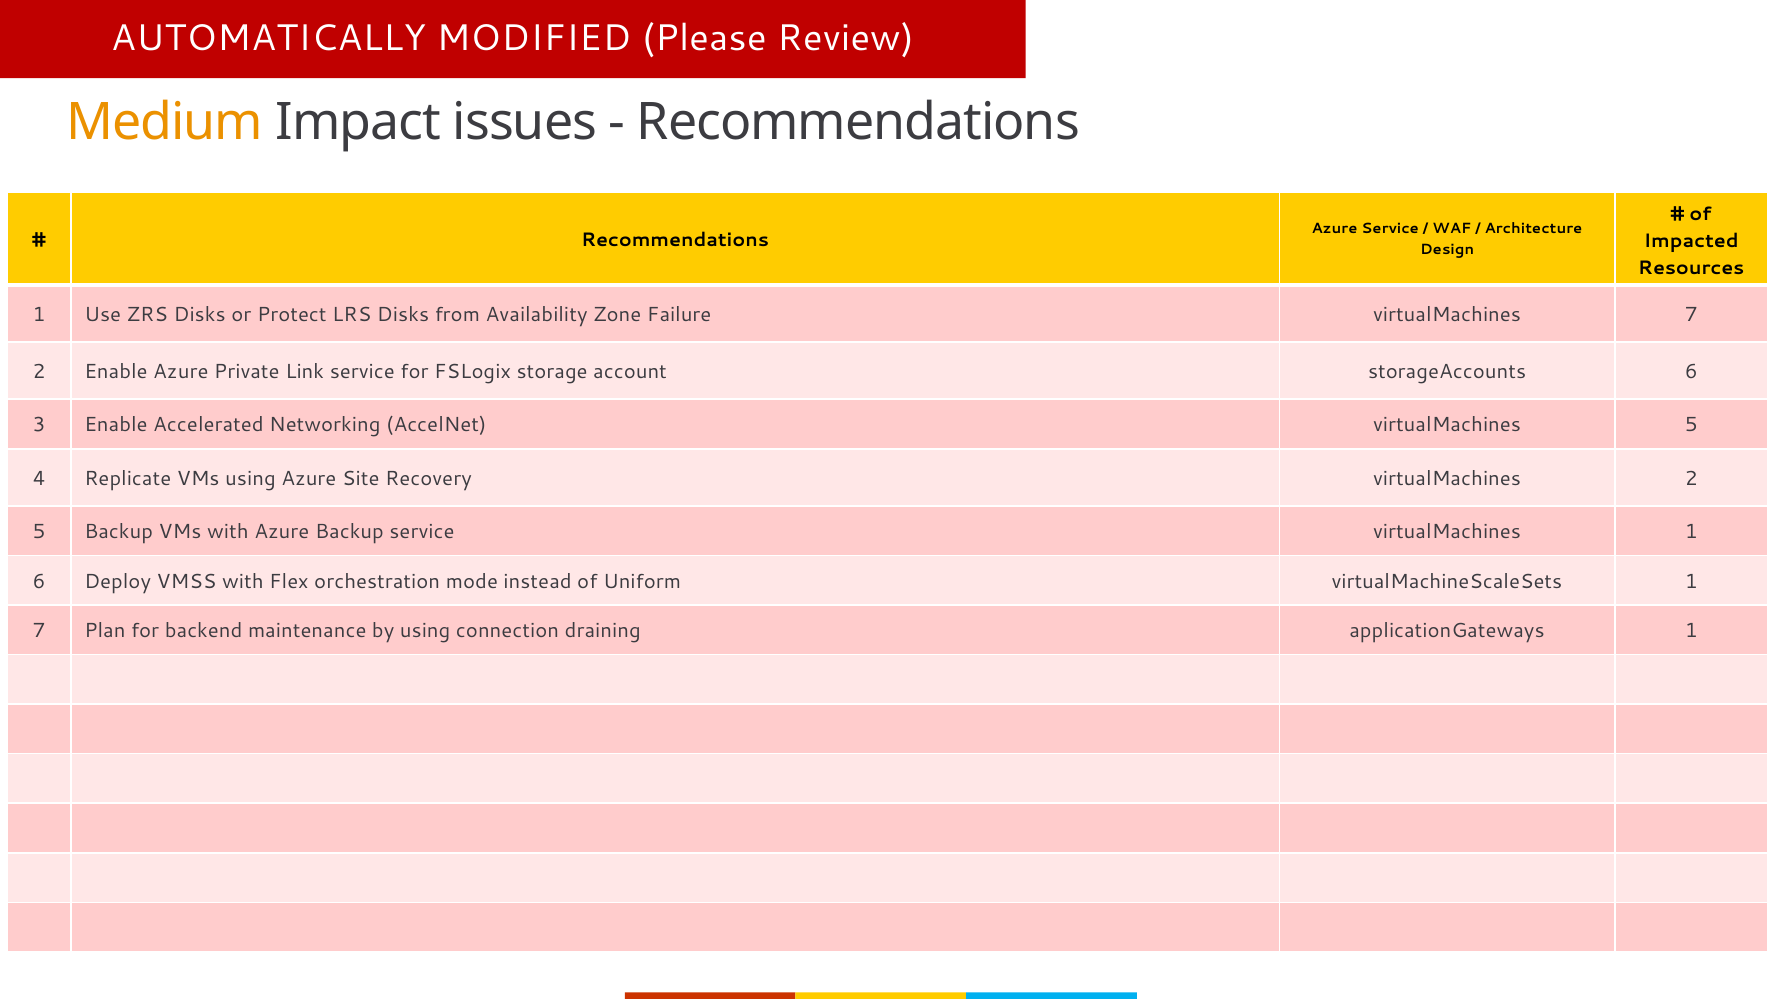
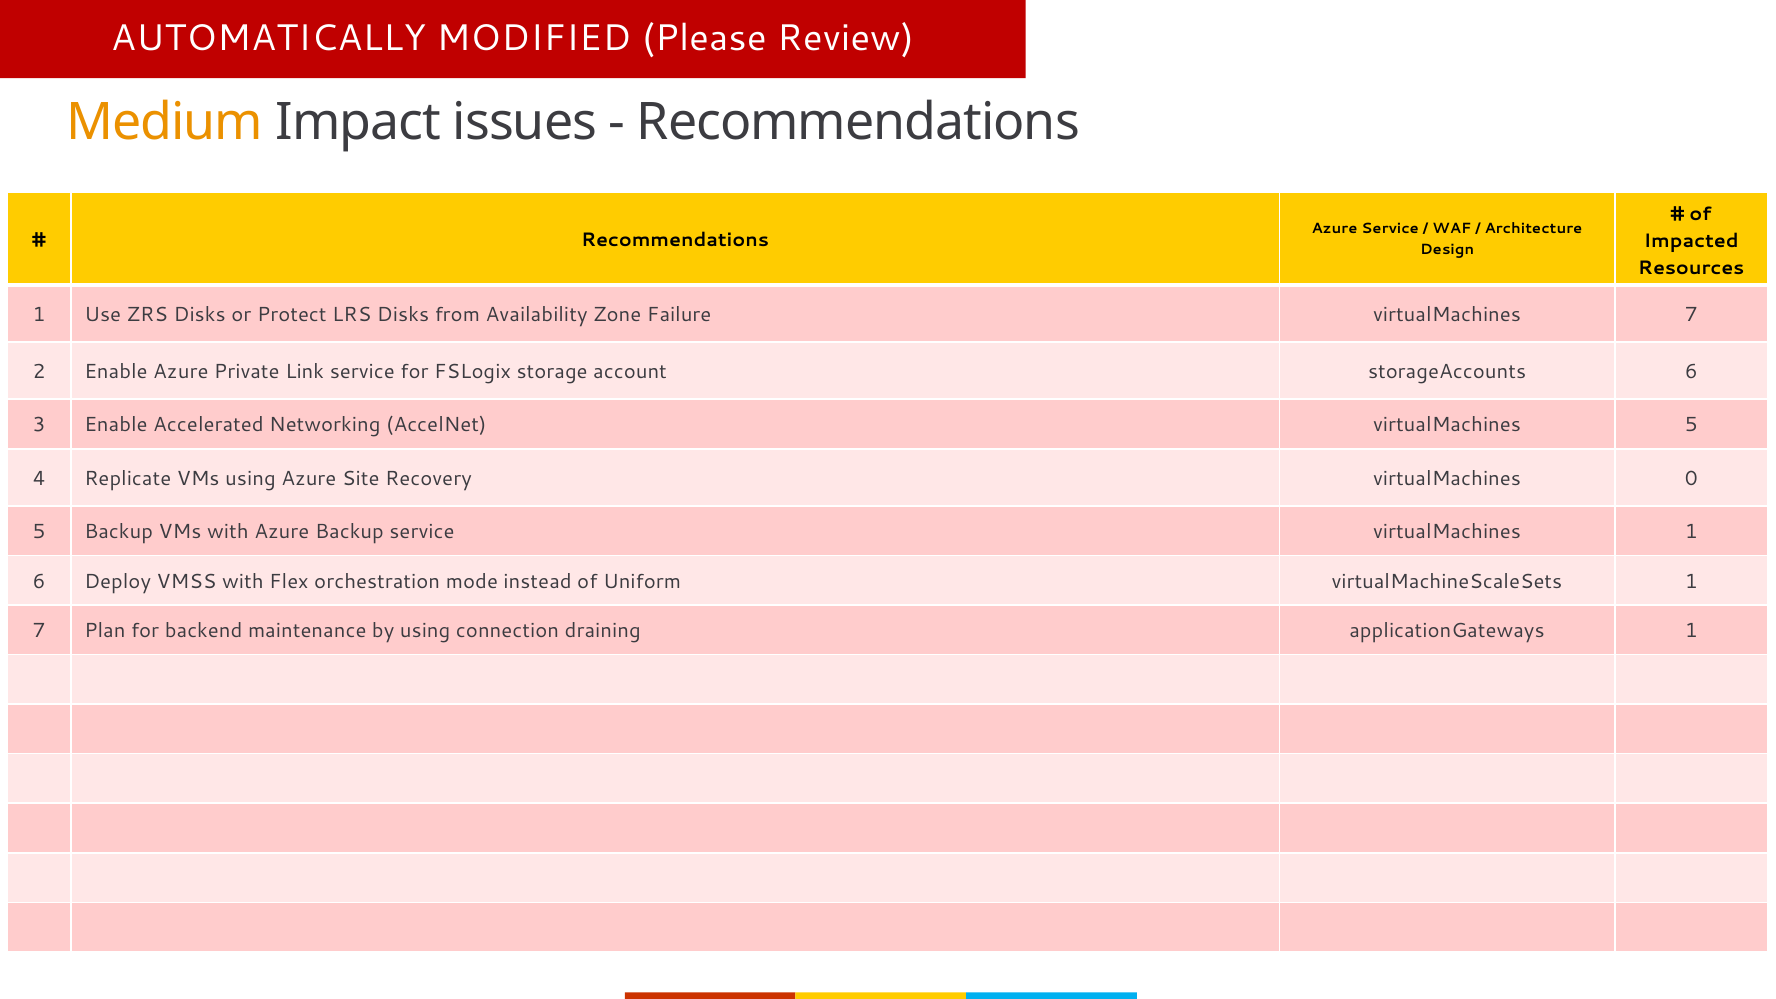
virtualMachines 2: 2 -> 0 (1691, 478)
